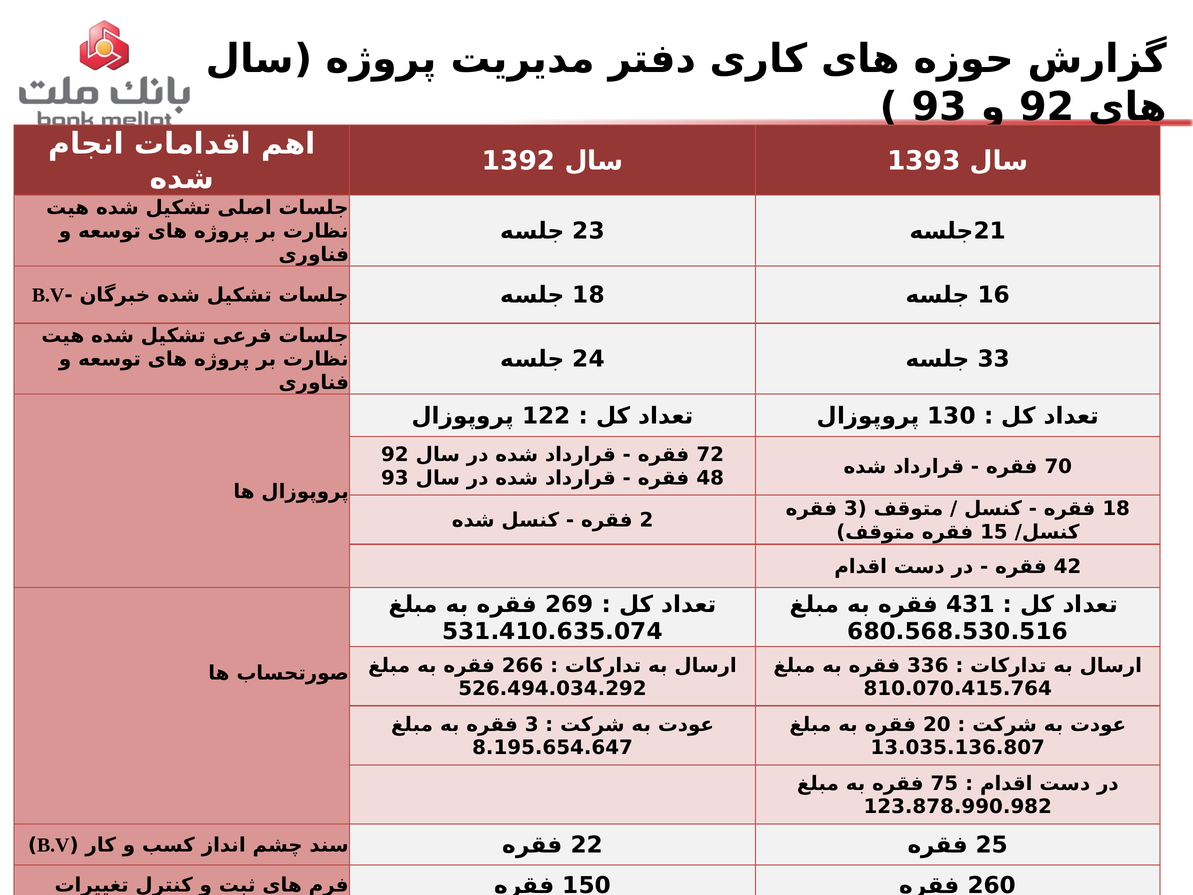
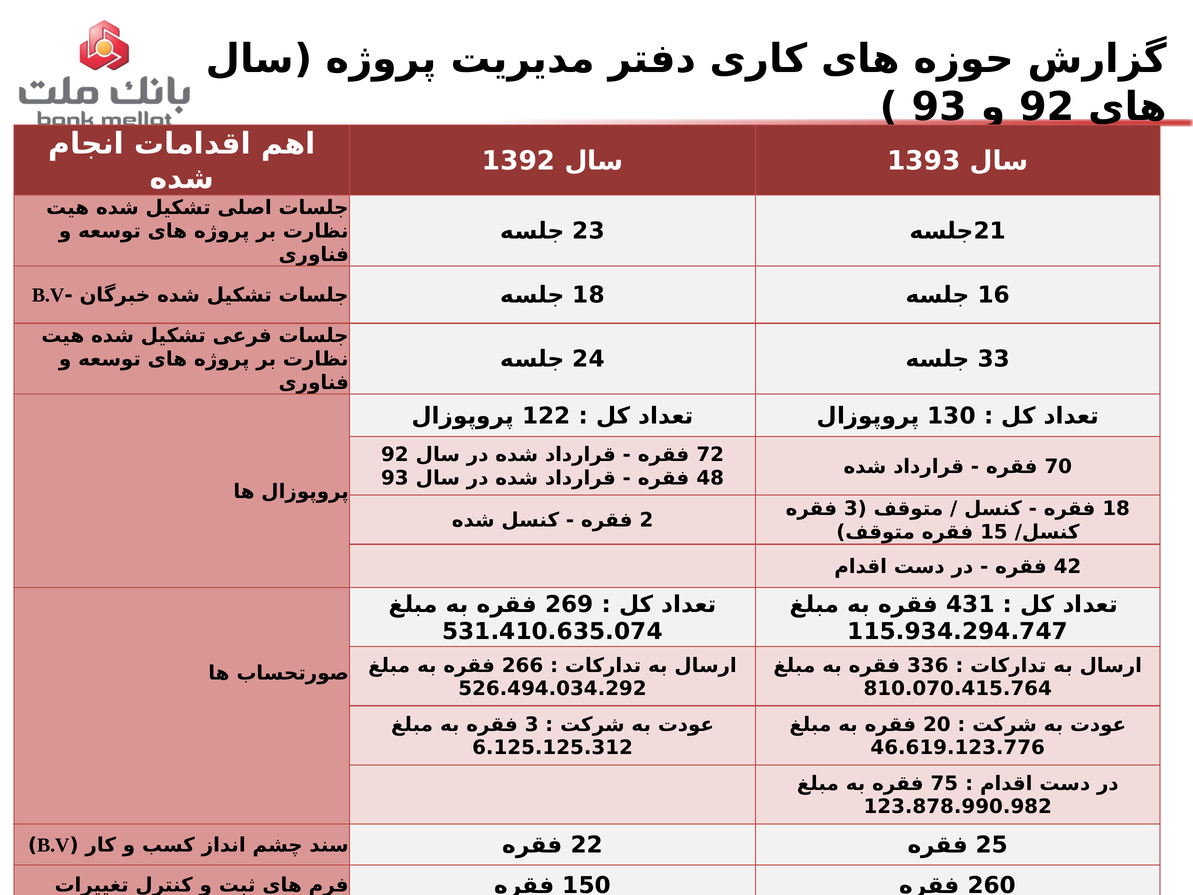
680.568.530.516: 680.568.530.516 -> 115.934.294.747 (958, 632)
8.195.654.647: 8.195.654.647 -> 6.125.125.312 (553, 748)
13.035.136.807: 13.035.136.807 -> 46.619.123.776 (958, 748)
